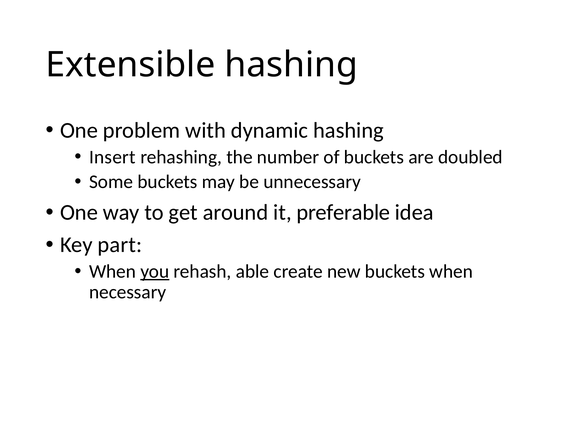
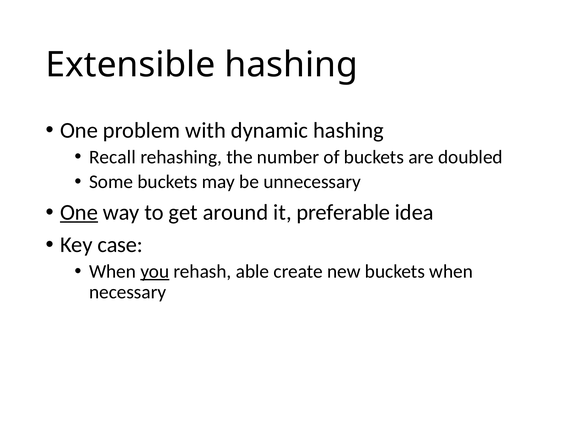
Insert: Insert -> Recall (112, 157)
One underline: none -> present (79, 213)
part: part -> case (120, 245)
